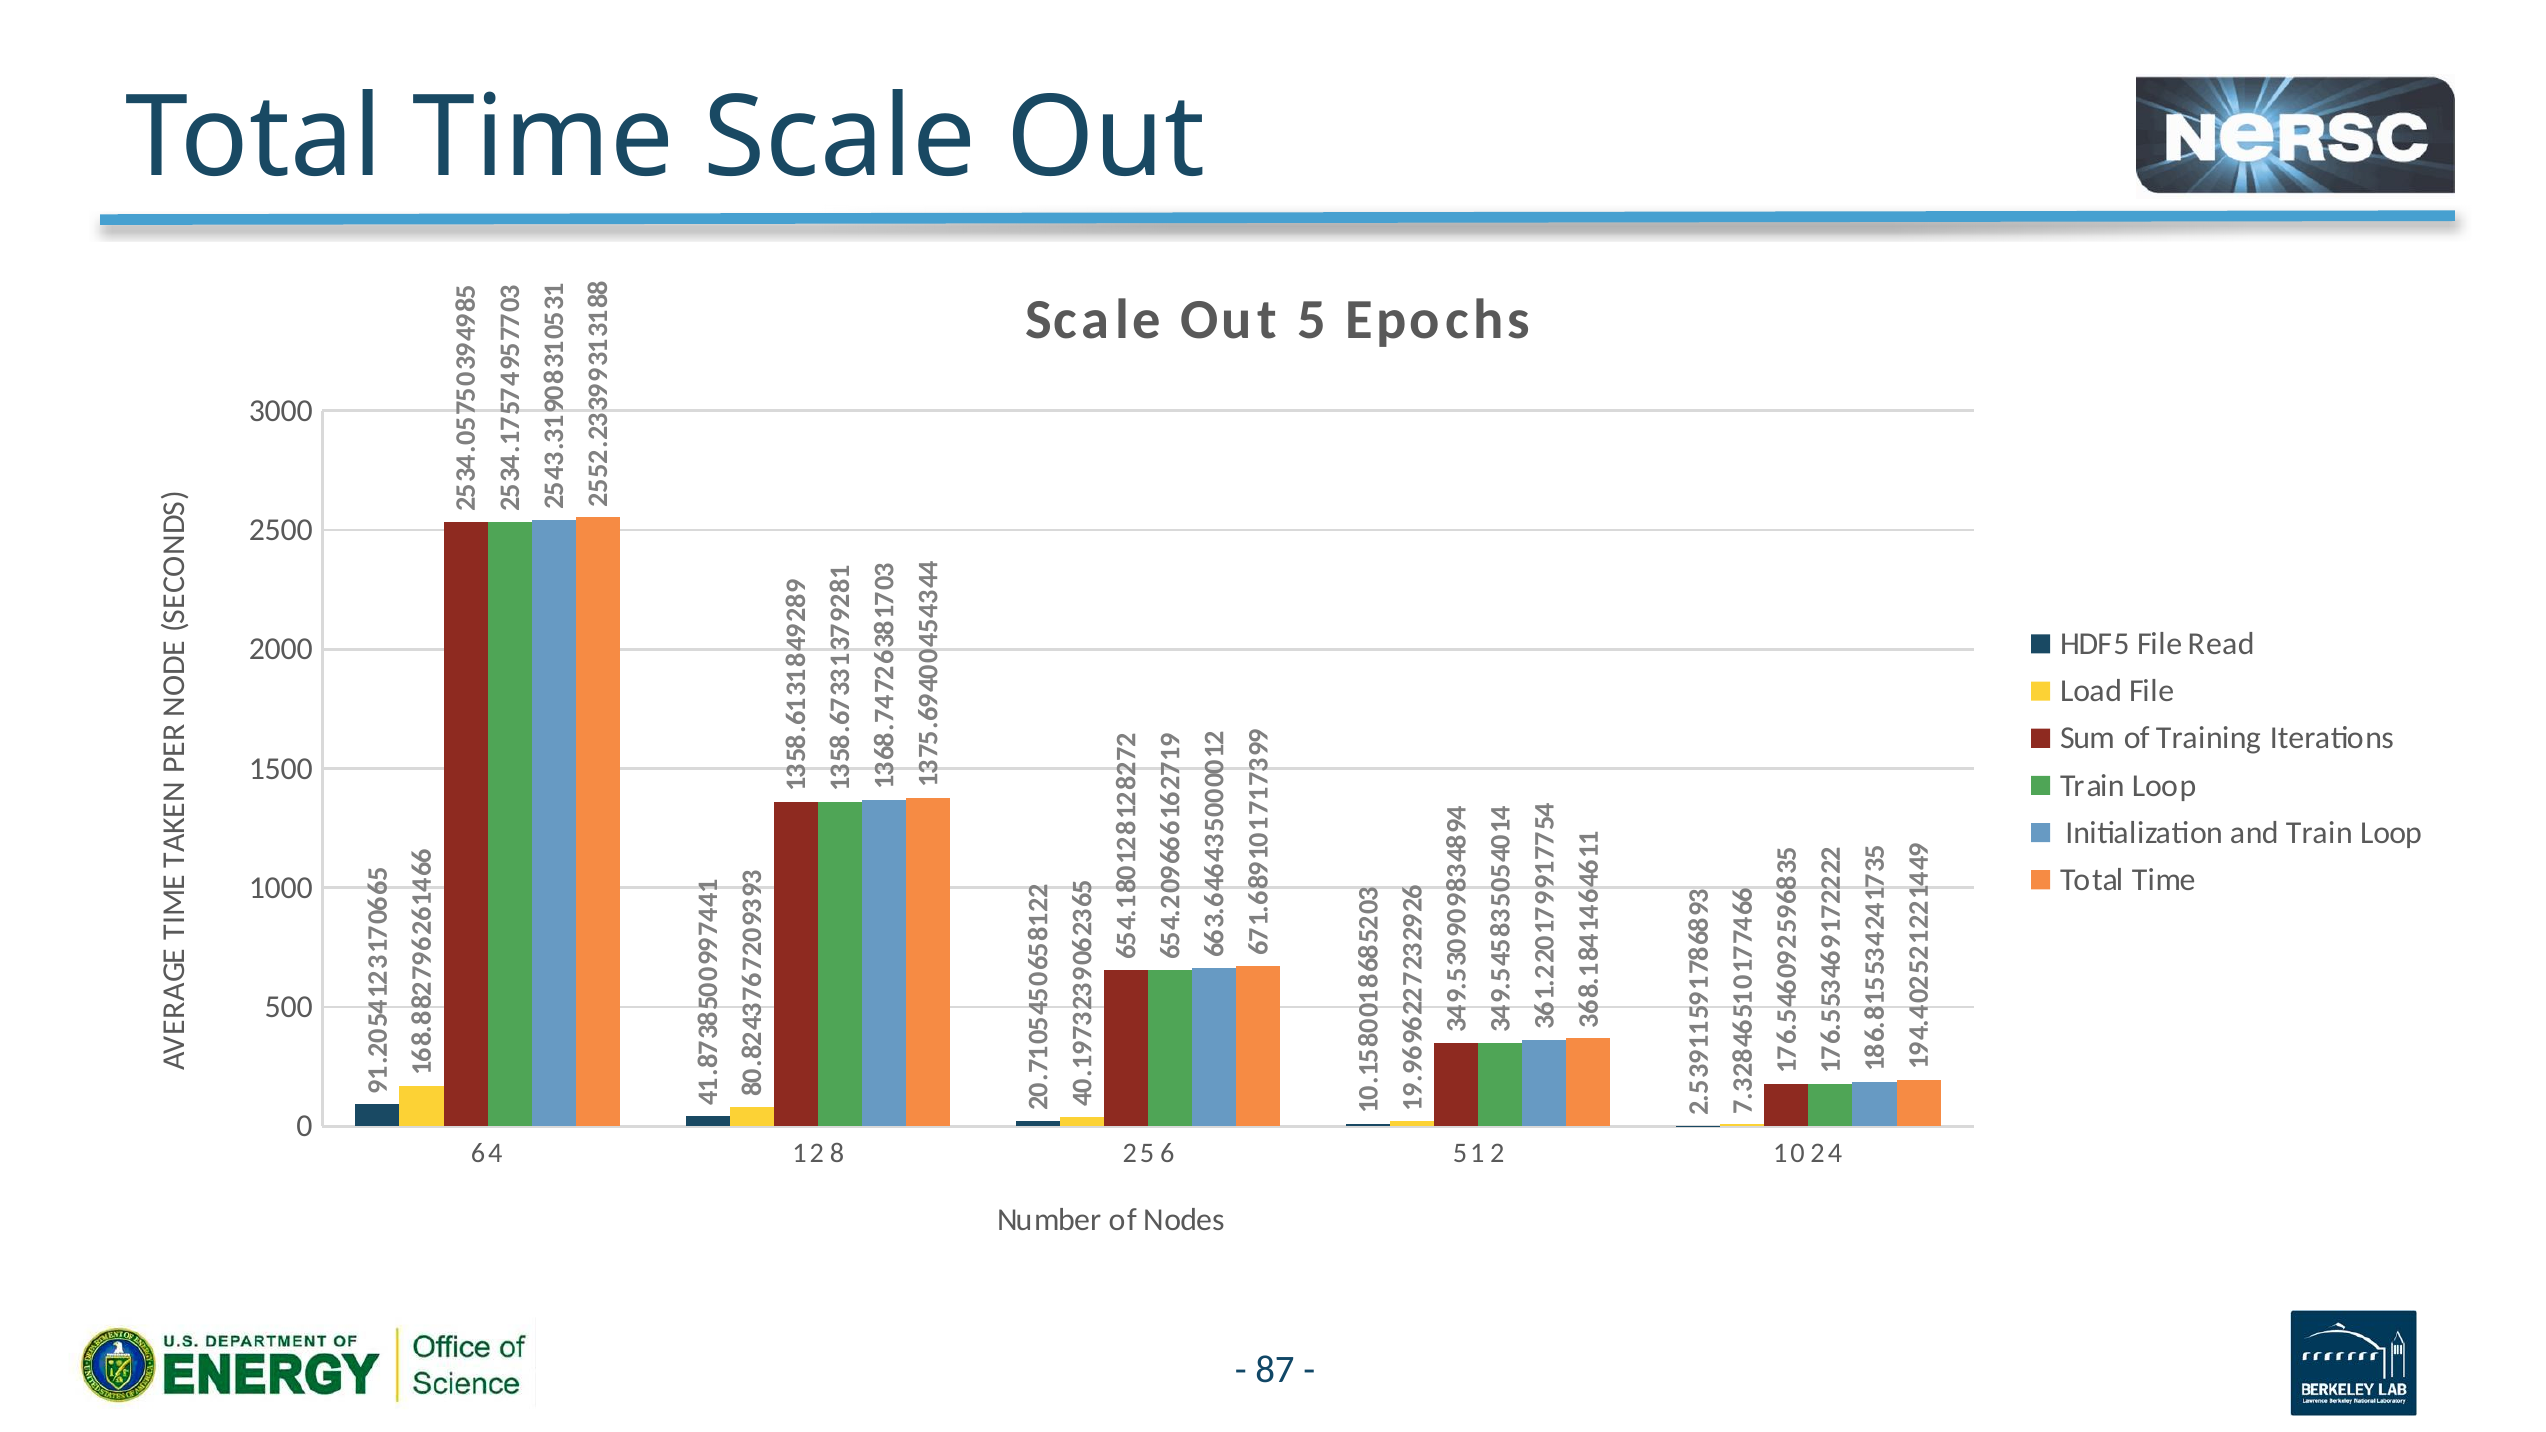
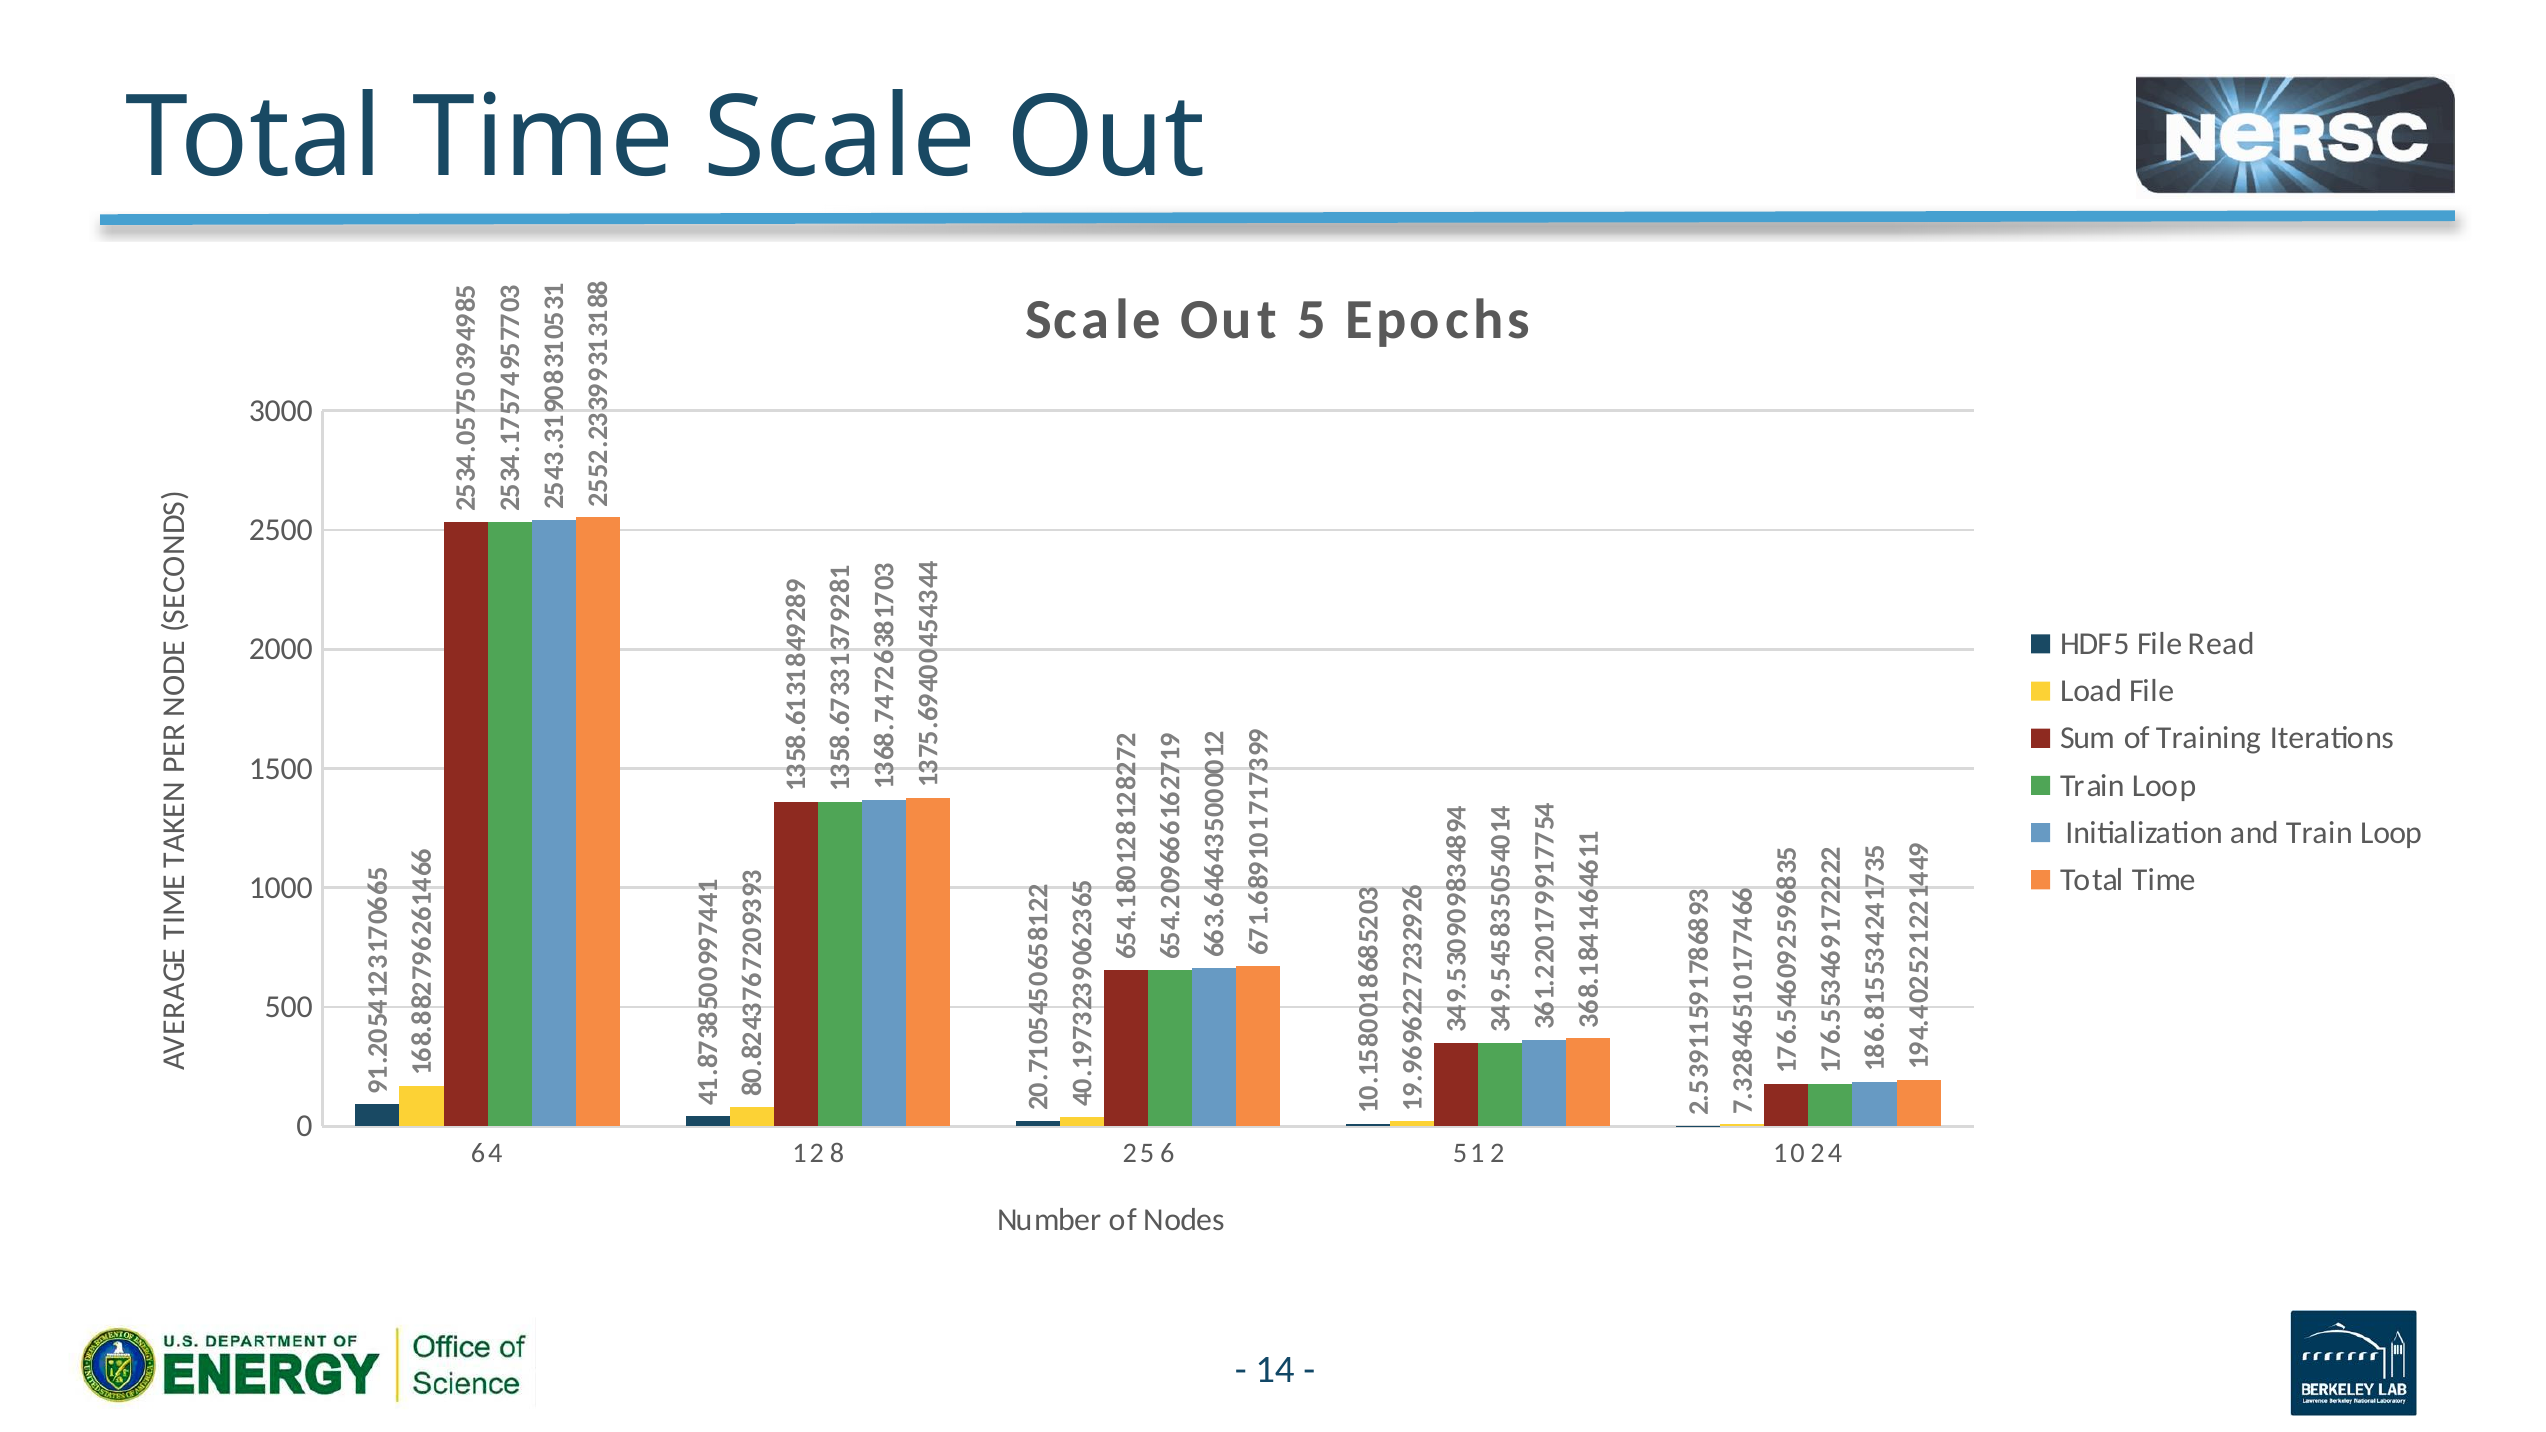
87: 87 -> 14 (1275, 1370)
